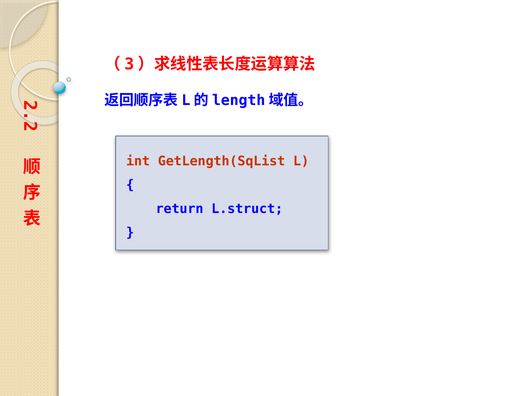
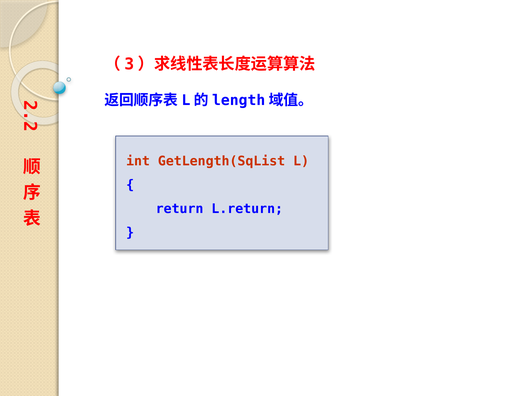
L.struct: L.struct -> L.return (247, 209)
